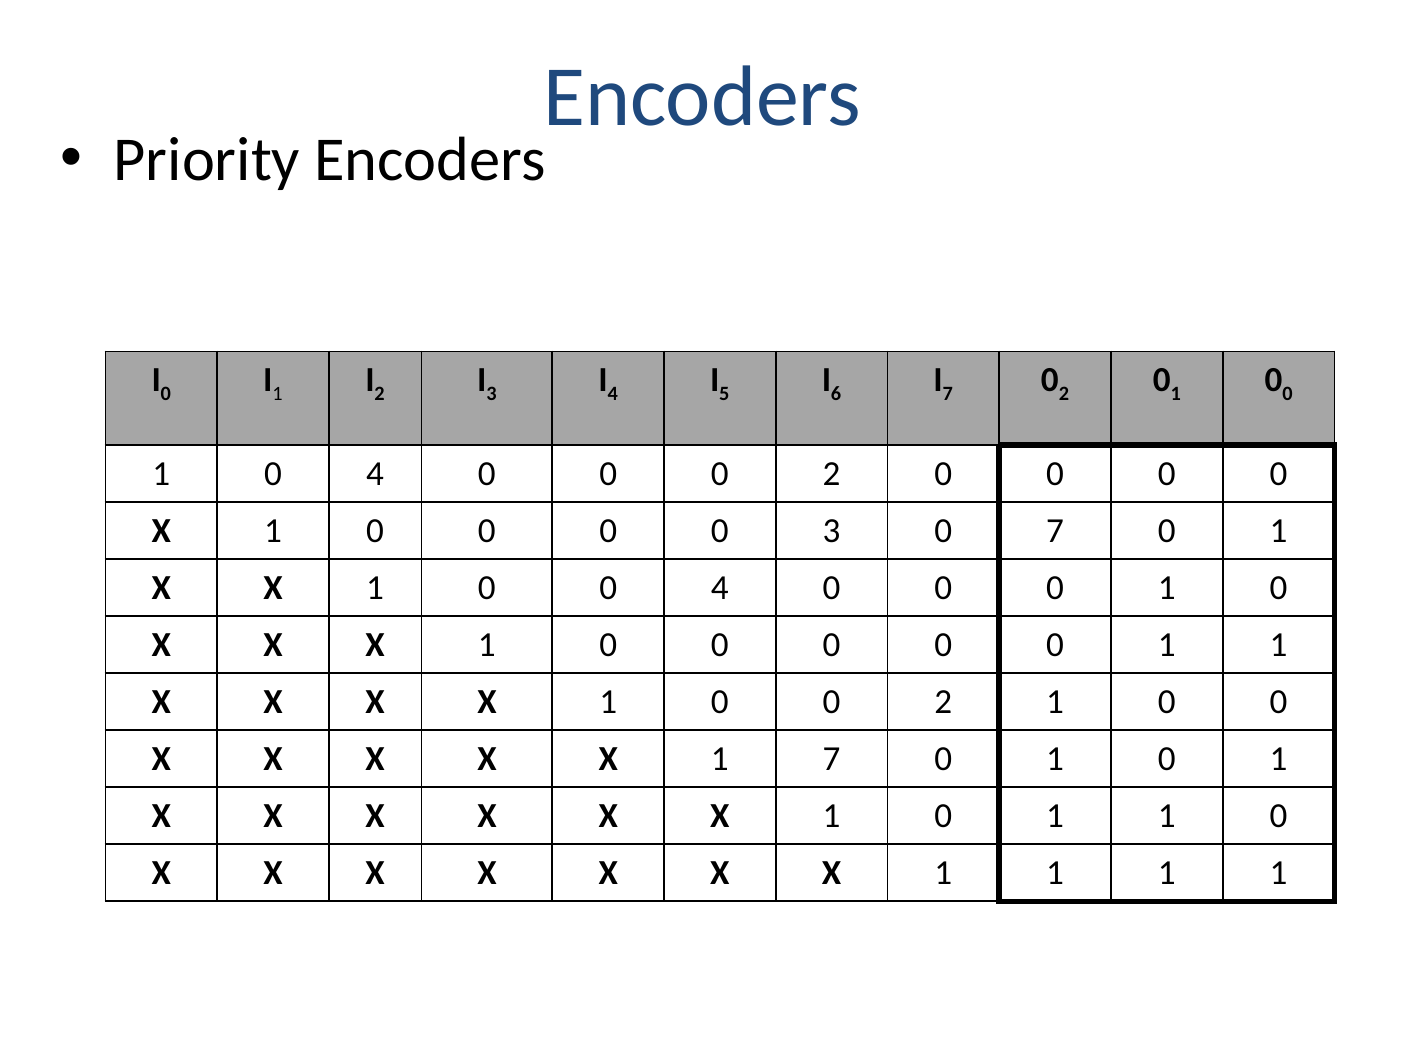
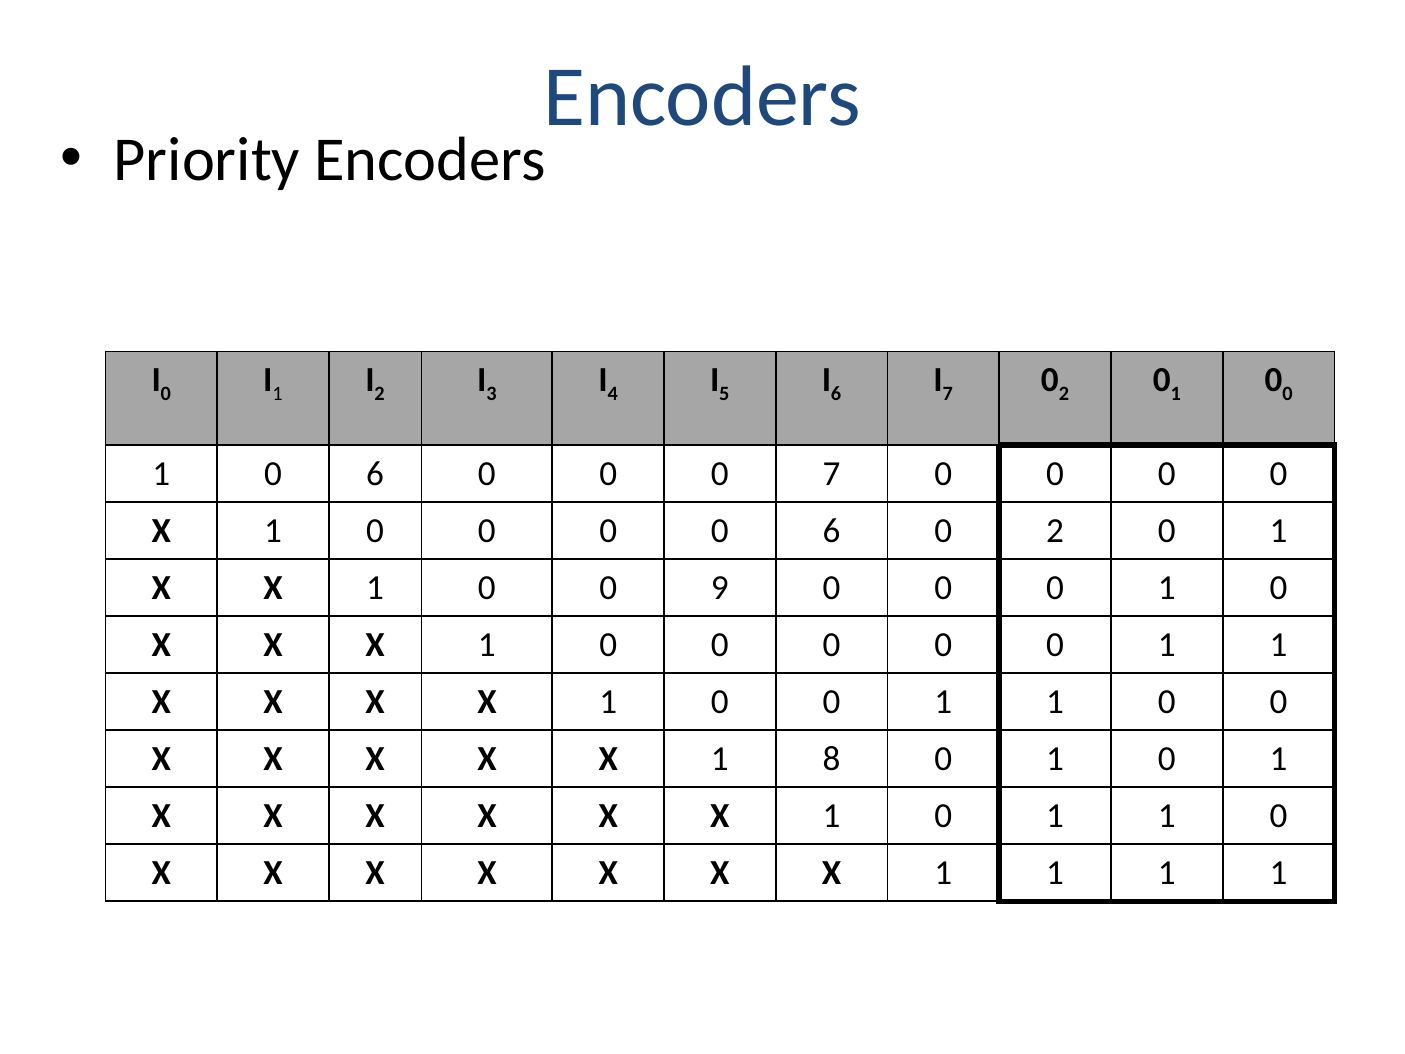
1 0 4: 4 -> 6 (375, 474)
0 0 0 2: 2 -> 7 (832, 474)
0 0 3: 3 -> 6 (832, 531)
7: 7 -> 2 (1055, 531)
0 0 4: 4 -> 9 (720, 588)
2: 2 -> 1 (943, 702)
1 7: 7 -> 8 (832, 759)
